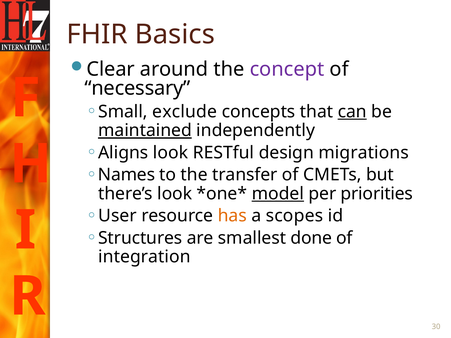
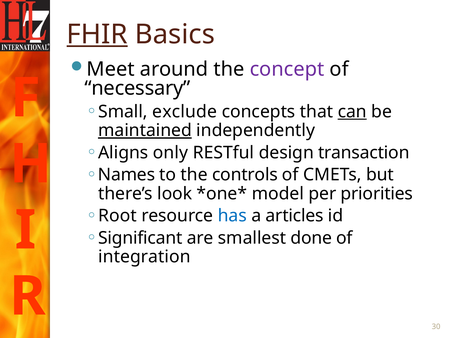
FHIR underline: none -> present (97, 34)
Clear: Clear -> Meet (111, 69)
Aligns look: look -> only (170, 153)
migrations: migrations -> transaction (364, 153)
transfer: transfer -> controls (245, 175)
model underline: present -> none (278, 194)
User: User -> Root (117, 216)
has colour: orange -> blue (232, 216)
scopes: scopes -> articles (295, 216)
Structures: Structures -> Significant (140, 238)
